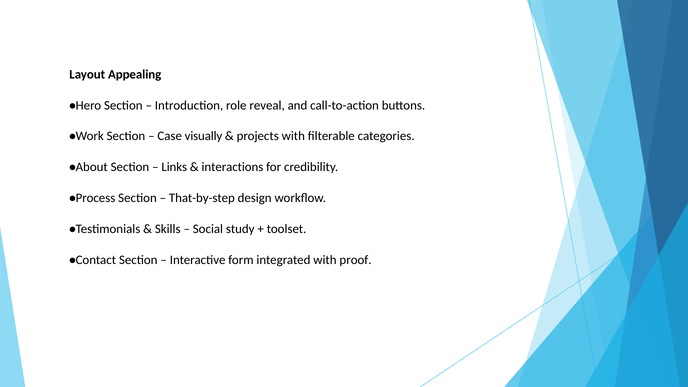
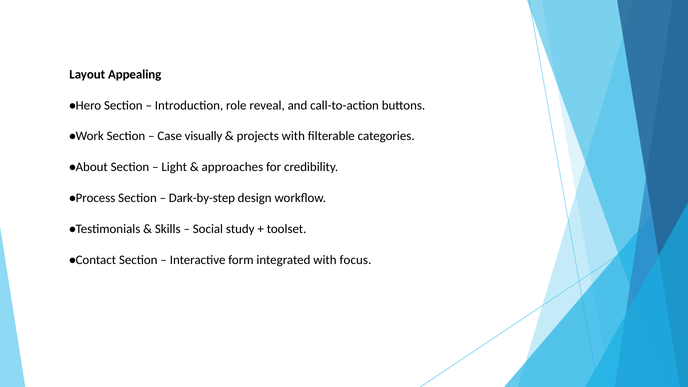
Links: Links -> Light (174, 167)
interactions: interactions -> approaches (232, 167)
That-by-step: That-by-step -> Dark-by-step (202, 198)
proof: proof -> focus (355, 260)
